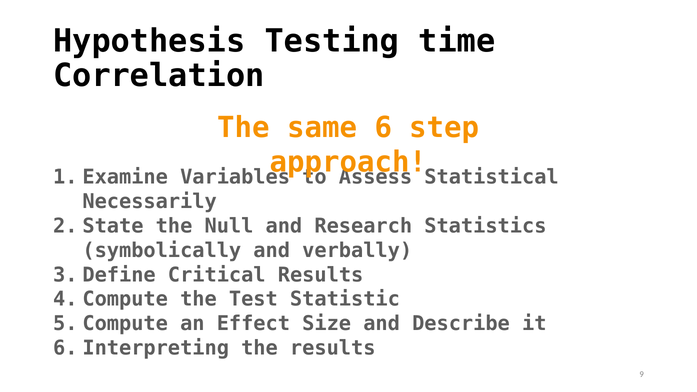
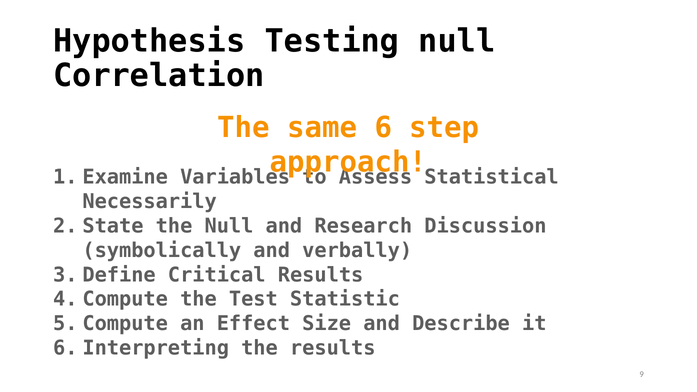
Testing time: time -> null (457, 41)
Statistics: Statistics -> Discussion (485, 226)
